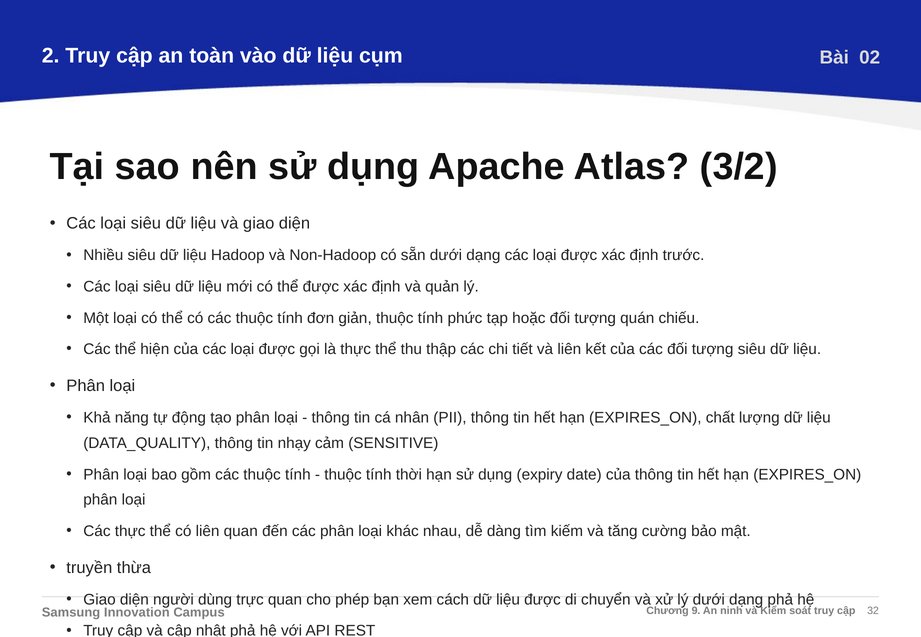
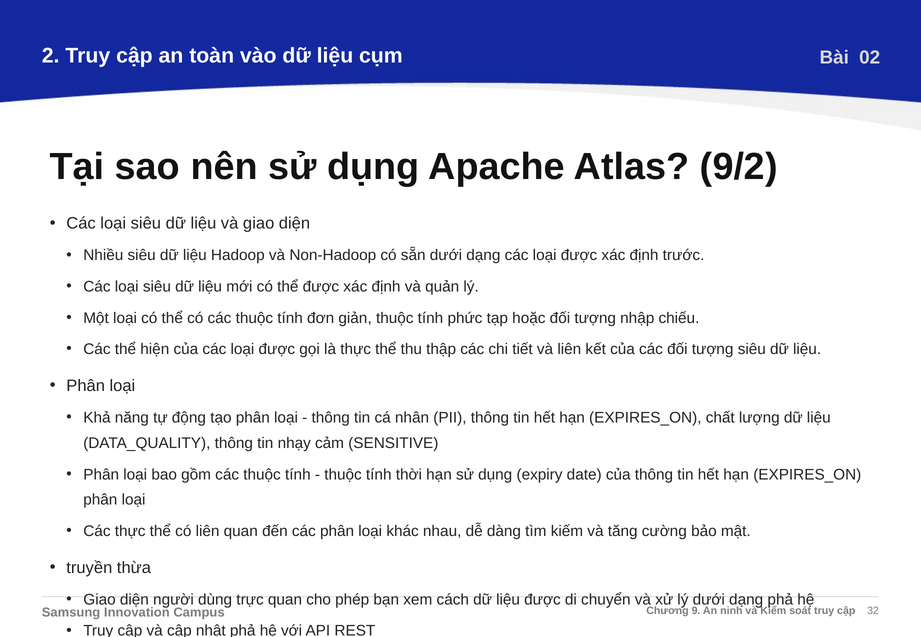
3/2: 3/2 -> 9/2 (739, 167)
quán: quán -> nhập (637, 318)
